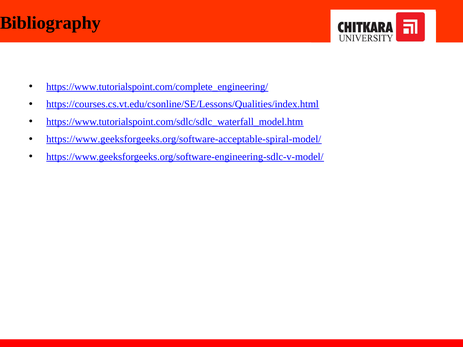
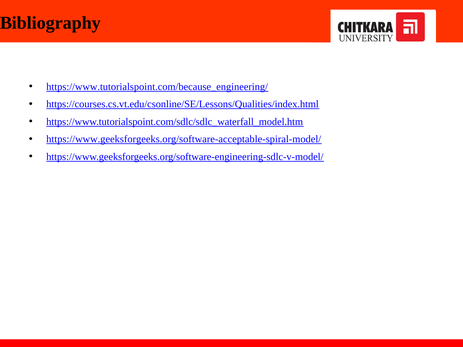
https://www.tutorialspoint.com/complete_engineering/: https://www.tutorialspoint.com/complete_engineering/ -> https://www.tutorialspoint.com/because_engineering/ (157, 87)
